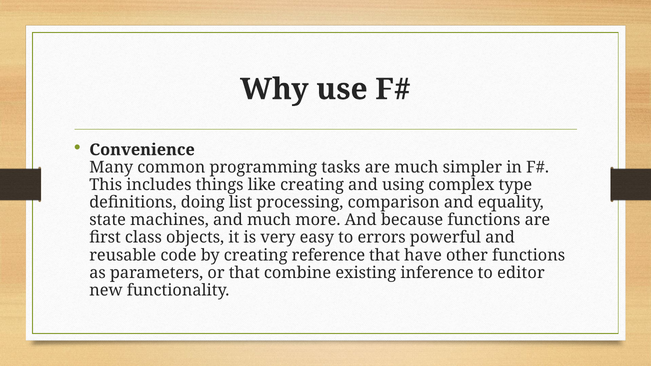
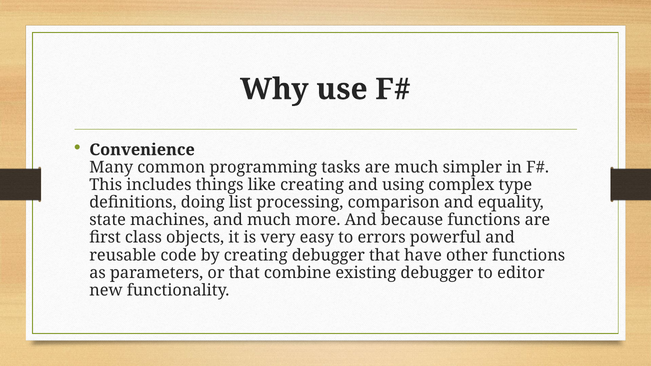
creating reference: reference -> debugger (328, 255)
existing inference: inference -> debugger (437, 273)
